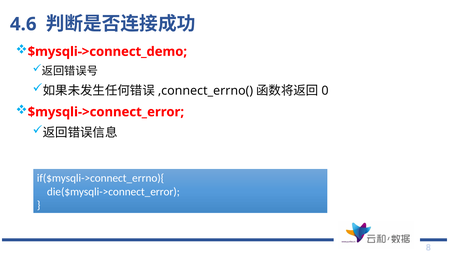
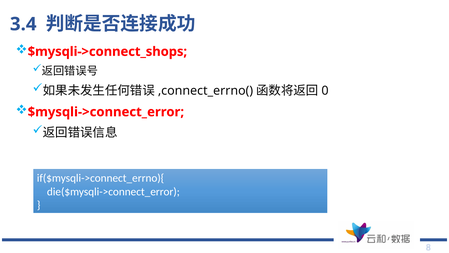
4.6: 4.6 -> 3.4 (23, 24)
$mysqli->connect_demo: $mysqli->connect_demo -> $mysqli->connect_shops (107, 51)
